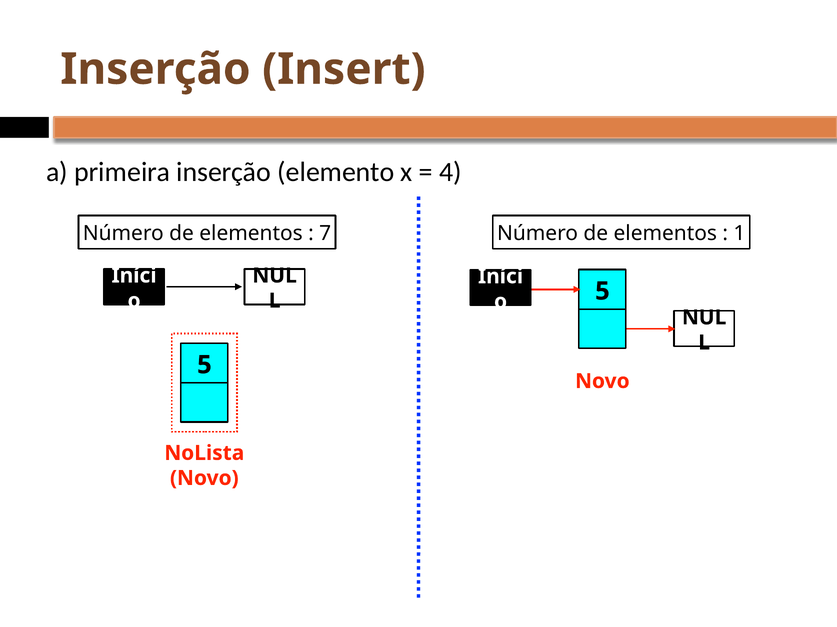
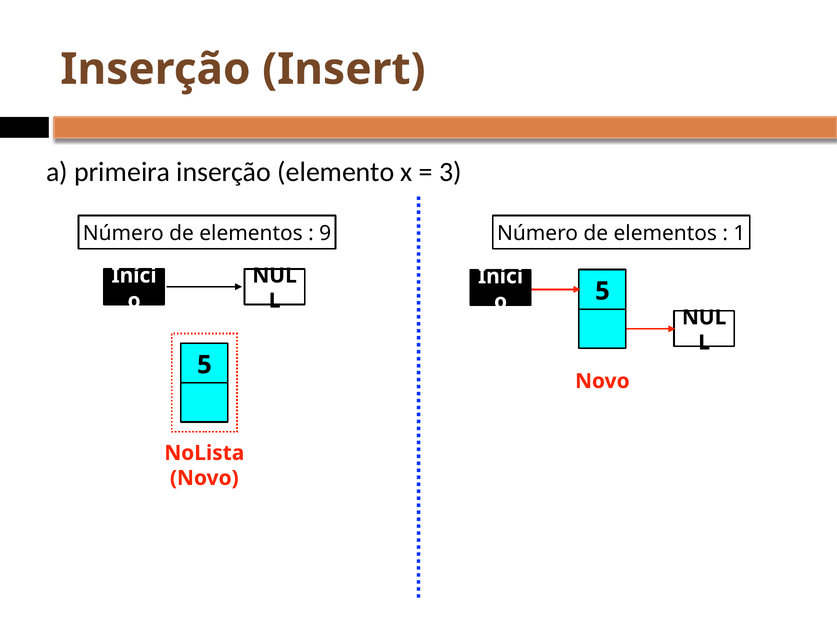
4: 4 -> 3 (450, 172)
7: 7 -> 9 (325, 234)
